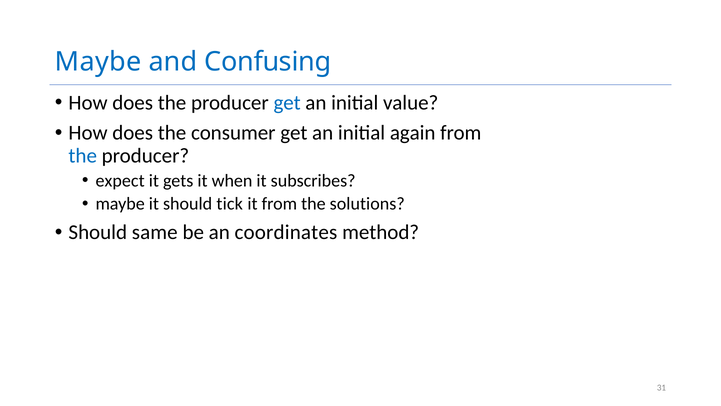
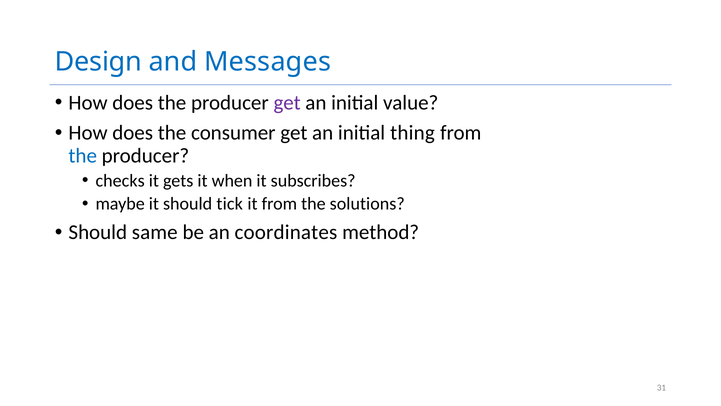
Maybe: Maybe -> Design (98, 62)
Confusing: Confusing -> Messages (268, 62)
get colour: blue -> purple (287, 103)
again: again -> thing (413, 133)
expect: expect -> checks (120, 180)
